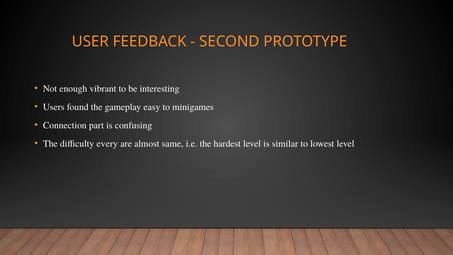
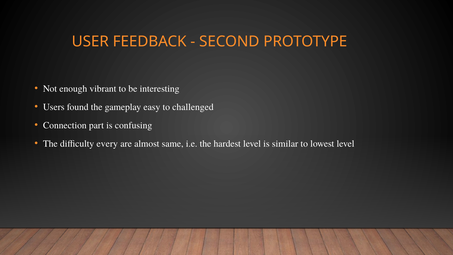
minigames: minigames -> challenged (193, 107)
